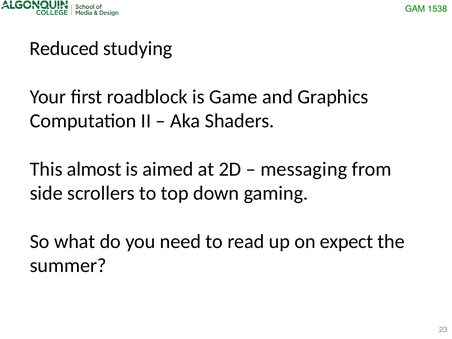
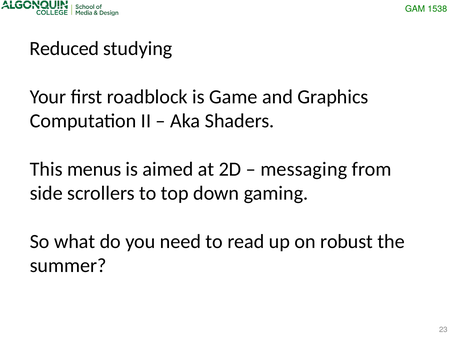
almost: almost -> menus (94, 169)
expect: expect -> robust (347, 241)
